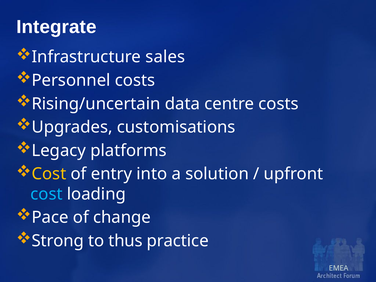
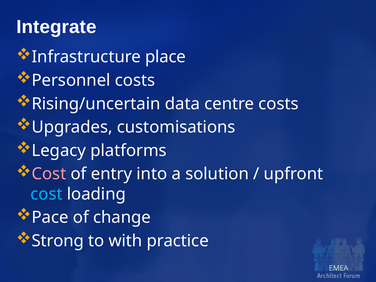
sales: sales -> place (165, 57)
Cost colour: yellow -> pink (49, 174)
thus: thus -> with (125, 241)
